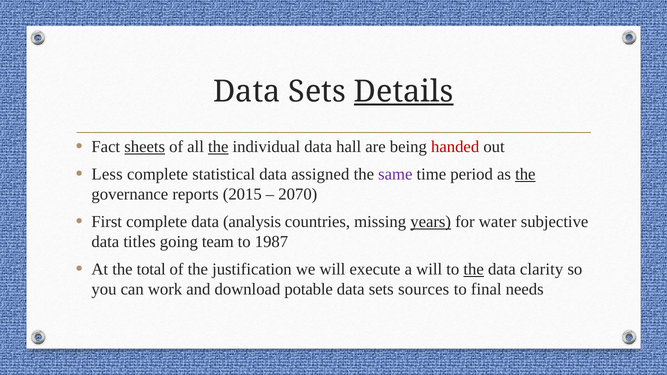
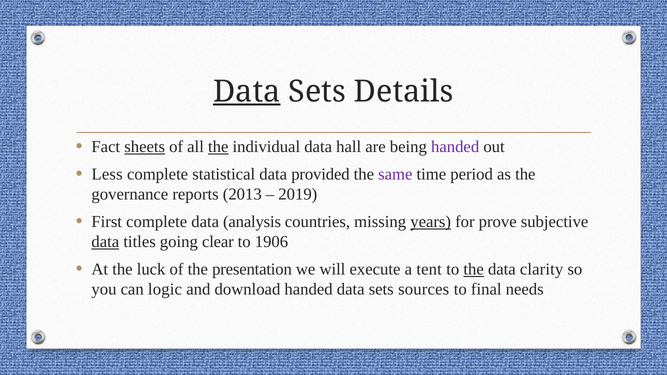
Data underline: none -> present (247, 92)
Details underline: present -> none (404, 92)
handed colour: red -> purple (455, 147)
assigned: assigned -> provided (320, 175)
the underline: present -> none (525, 175)
2015: 2015 -> 2013 (242, 195)
2070: 2070 -> 2019 (298, 195)
water: water -> prove (498, 222)
data underline: none -> present (105, 242)
team: team -> clear (218, 242)
1987: 1987 -> 1906 (271, 242)
total: total -> luck (151, 270)
justification: justification -> presentation (252, 270)
a will: will -> tent (429, 270)
work: work -> logic (165, 290)
download potable: potable -> handed (309, 290)
